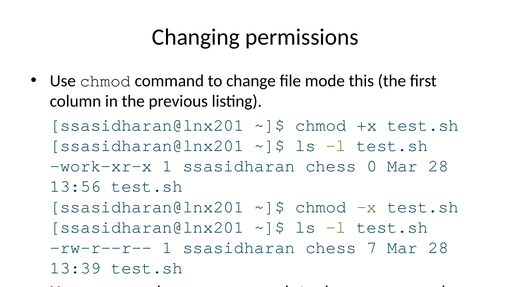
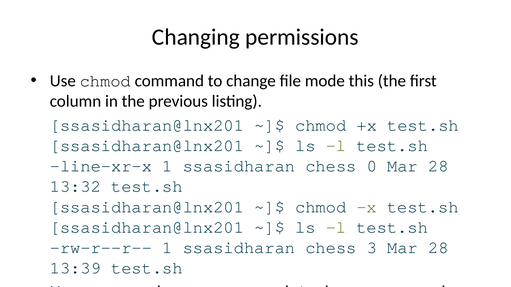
work-xr-x: work-xr-x -> line-xr-x (101, 166)
13:56: 13:56 -> 13:32 (75, 187)
7: 7 -> 3 (372, 248)
